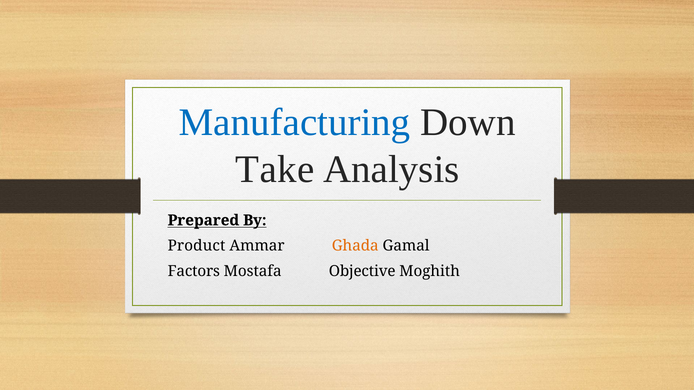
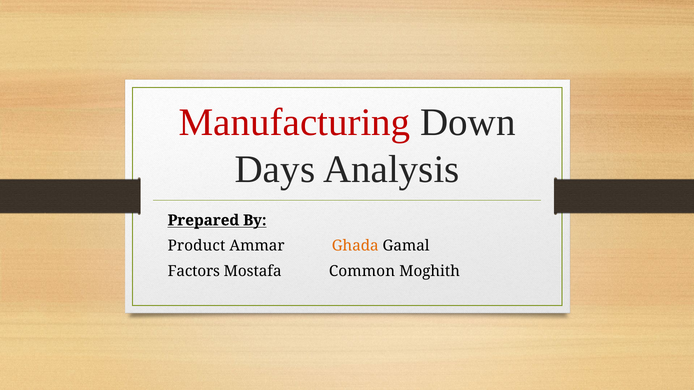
Manufacturing colour: blue -> red (295, 123)
Take: Take -> Days (275, 169)
Objective: Objective -> Common (362, 272)
